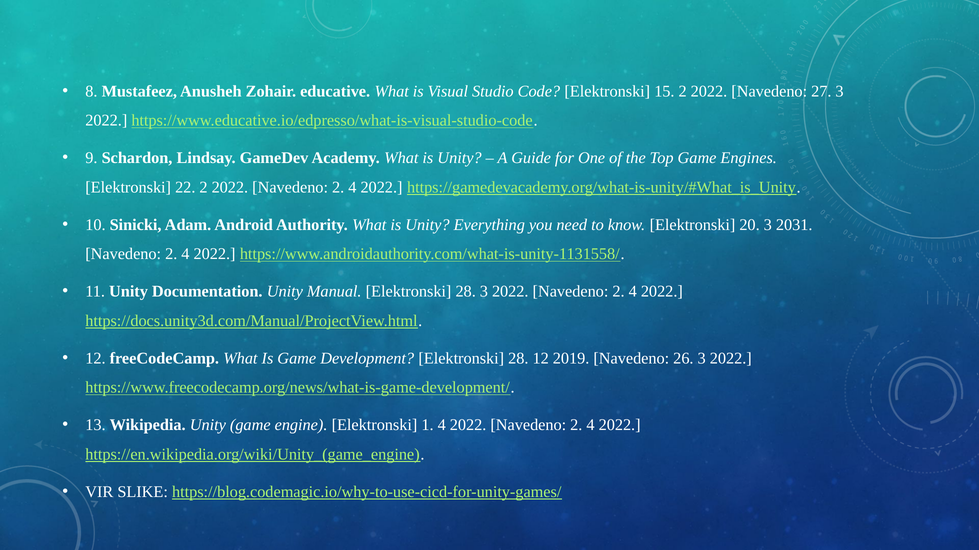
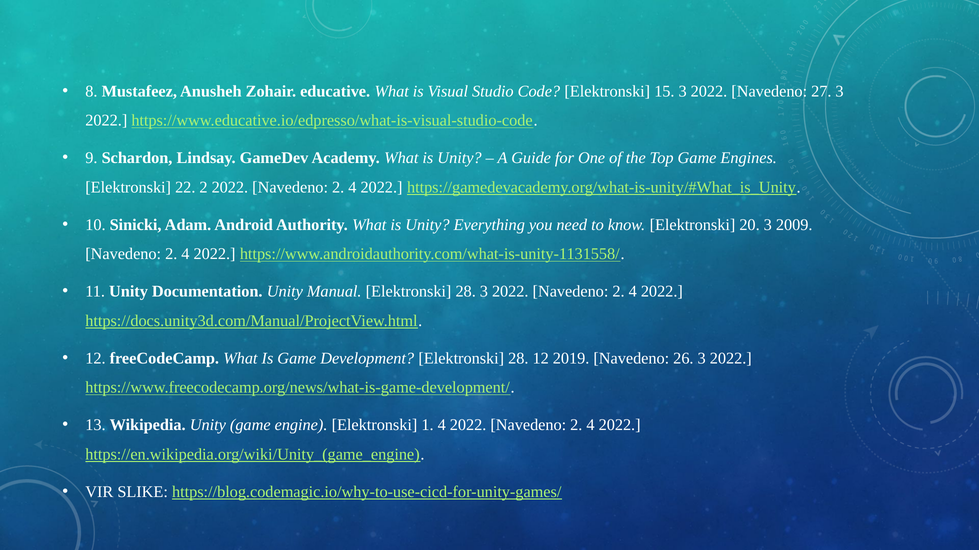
15 2: 2 -> 3 (683, 91)
2031: 2031 -> 2009 (794, 225)
